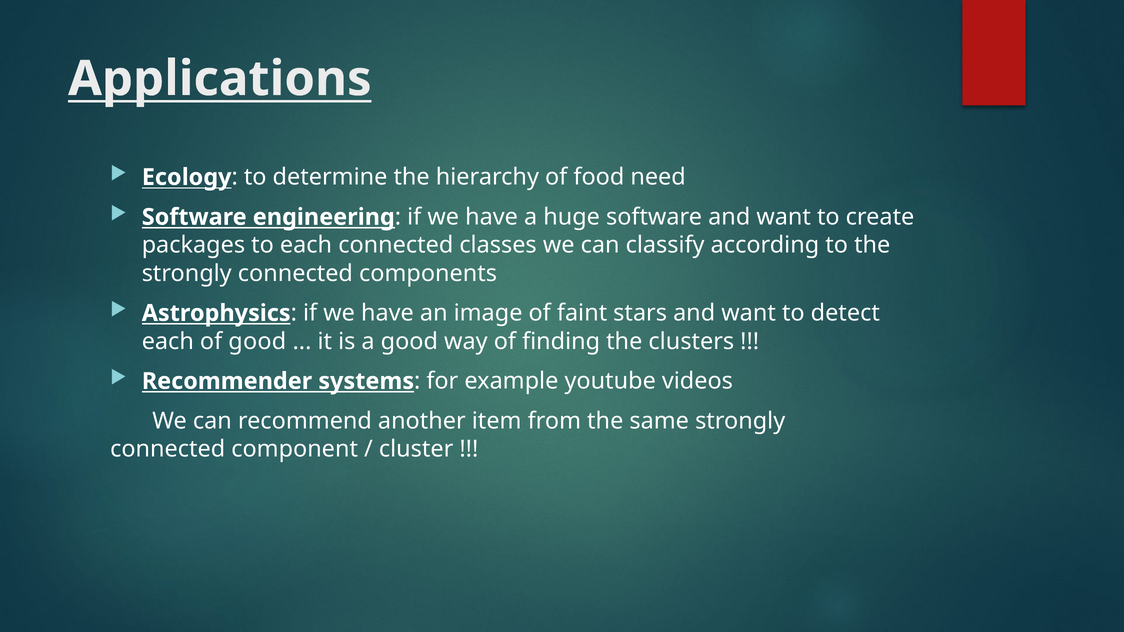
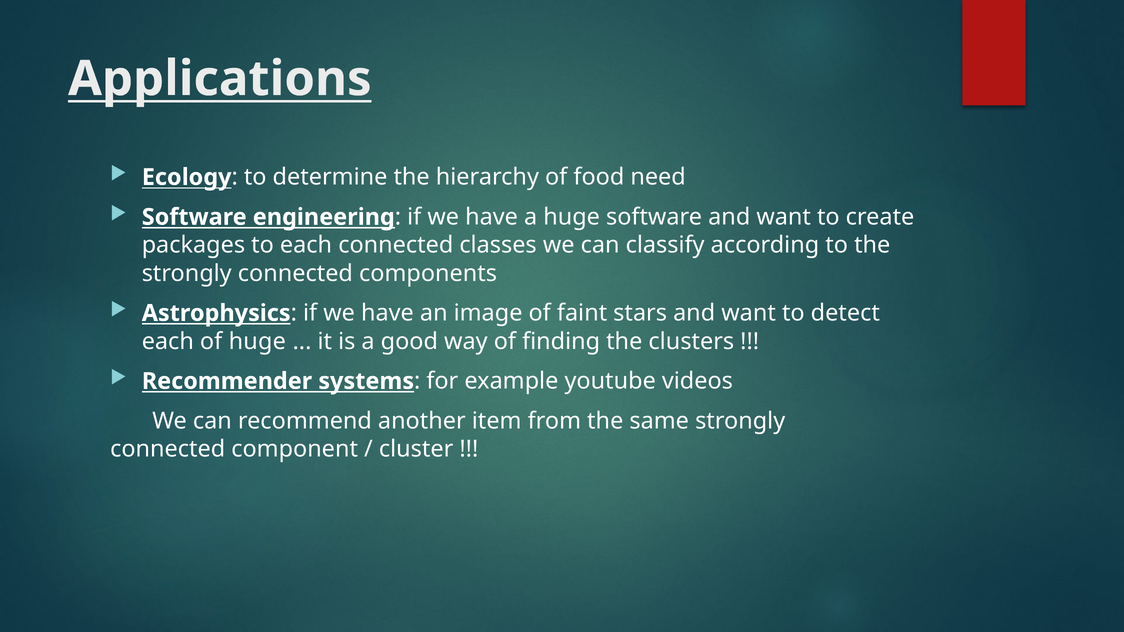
of good: good -> huge (257, 341)
